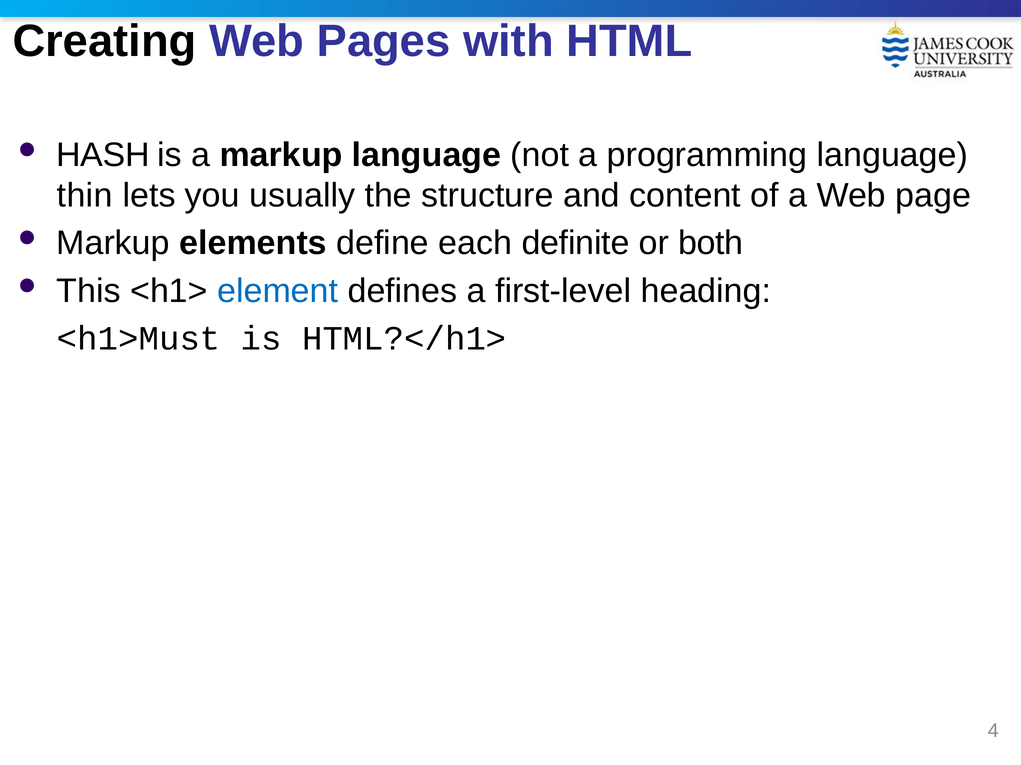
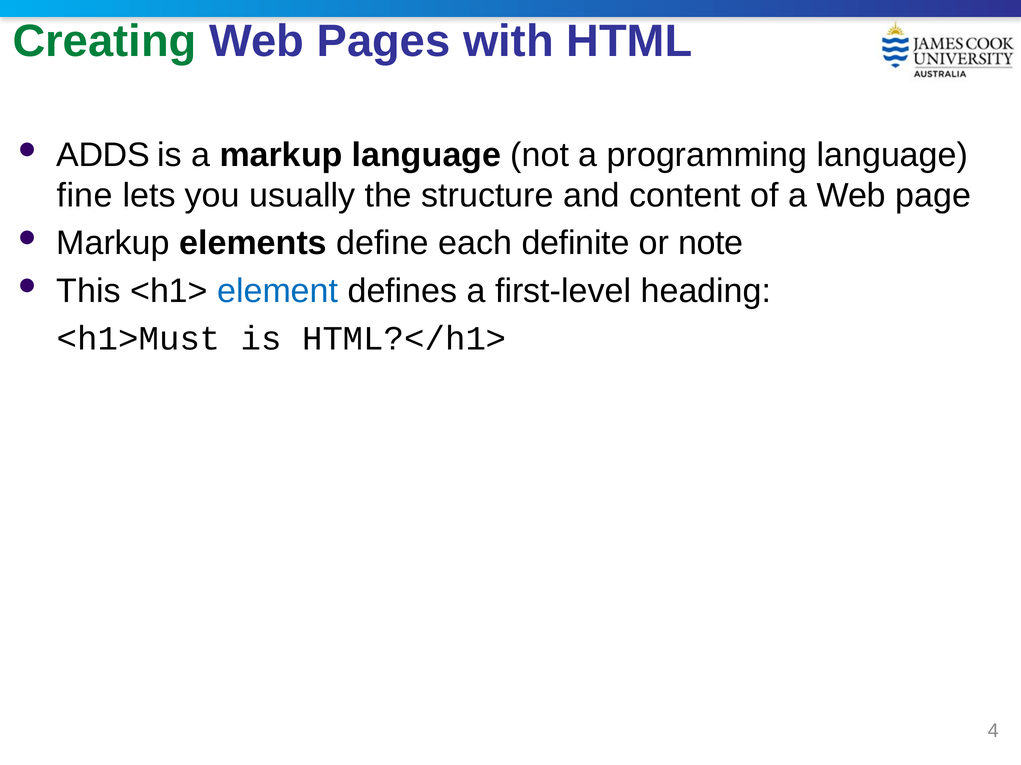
Creating colour: black -> green (104, 41)
HASH: HASH -> ADDS (103, 155)
thin: thin -> fine (85, 196)
both: both -> note (711, 243)
